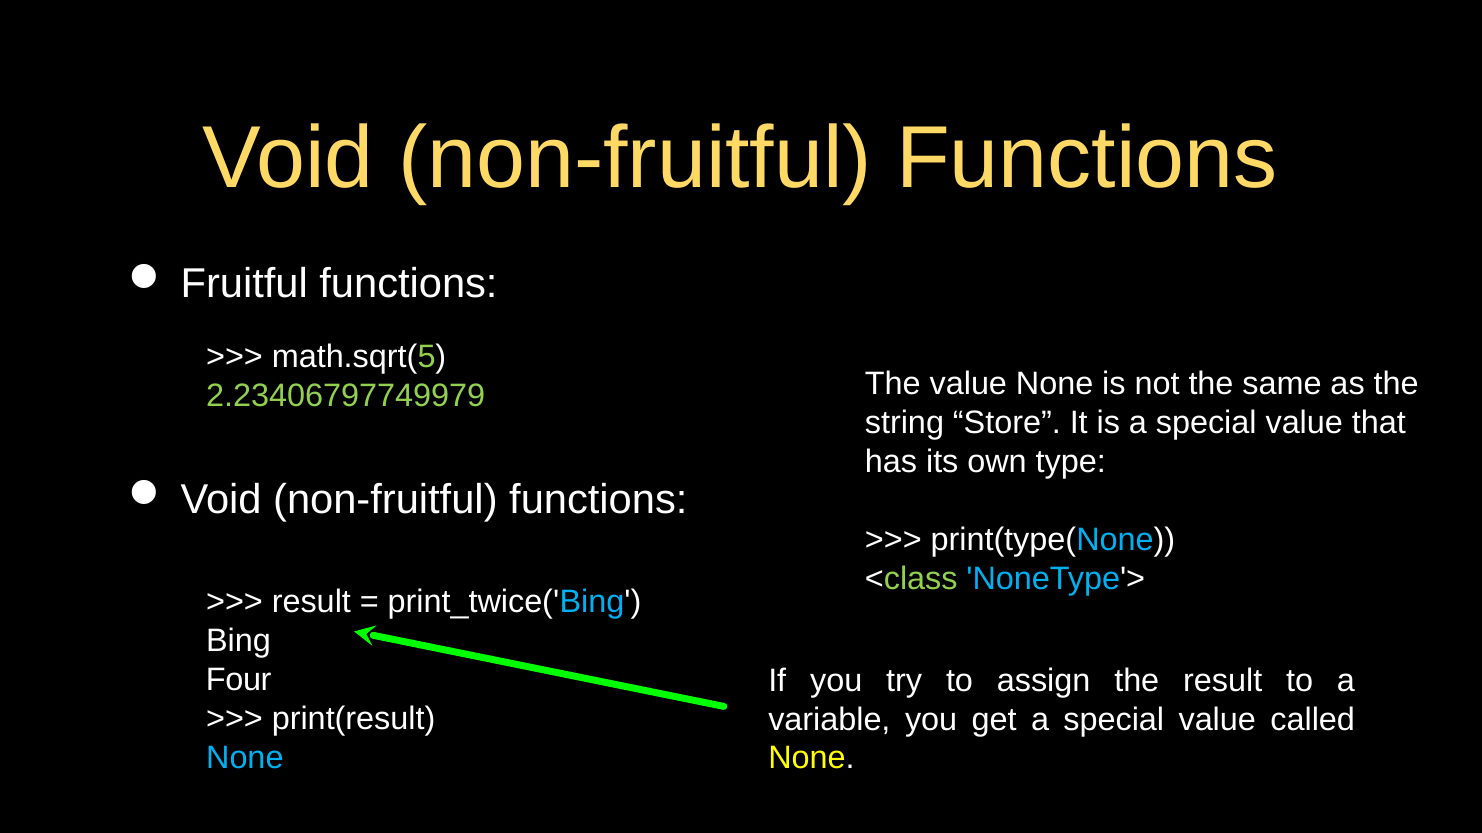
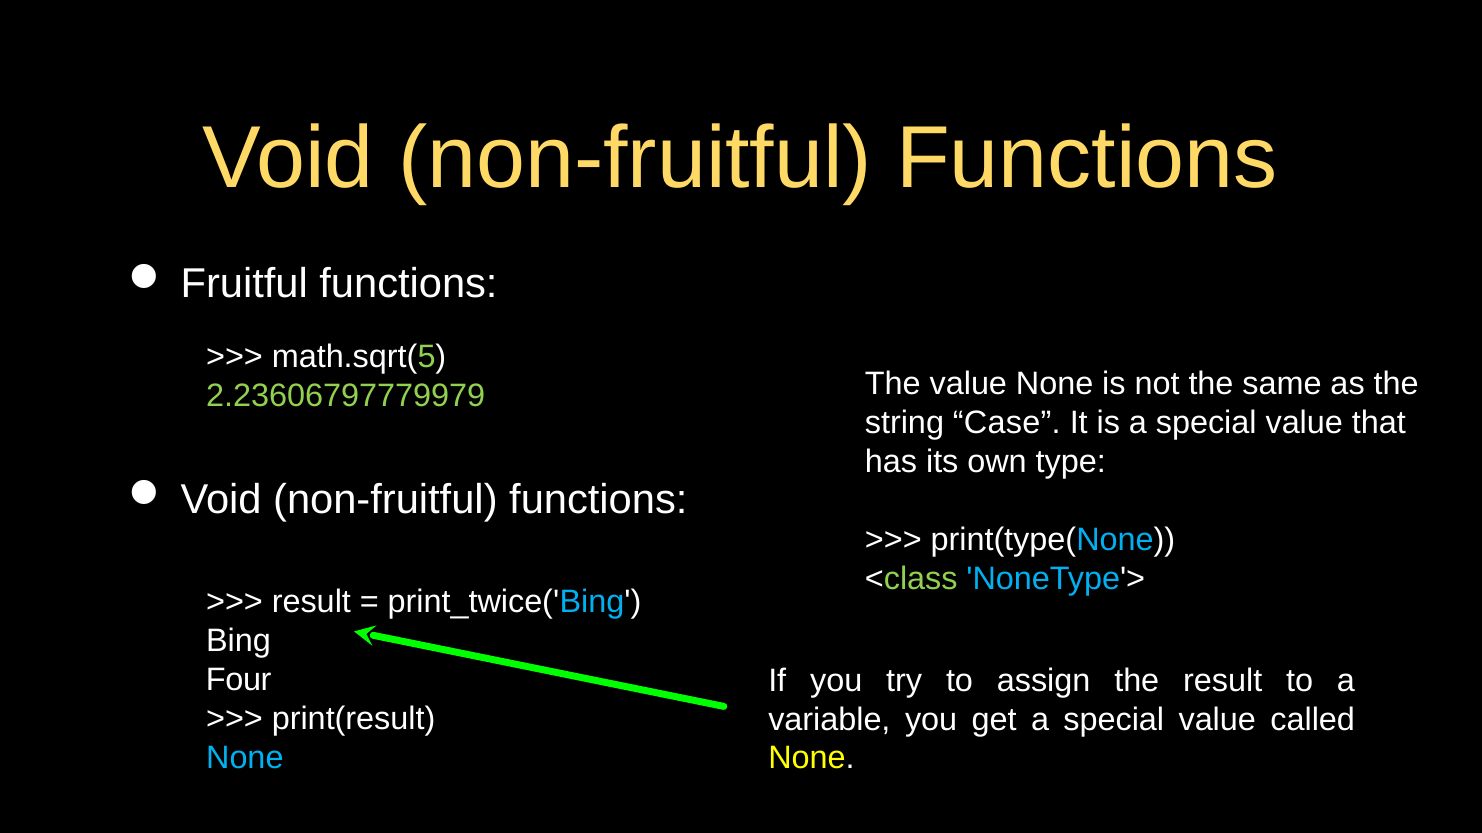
2.23406797749979: 2.23406797749979 -> 2.23606797779979 (346, 396)
Store: Store -> Case (1007, 423)
